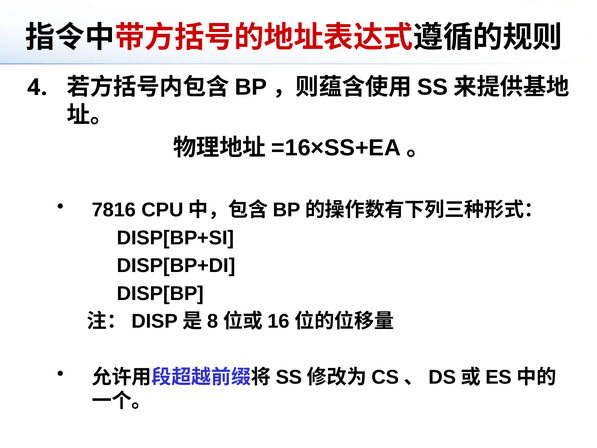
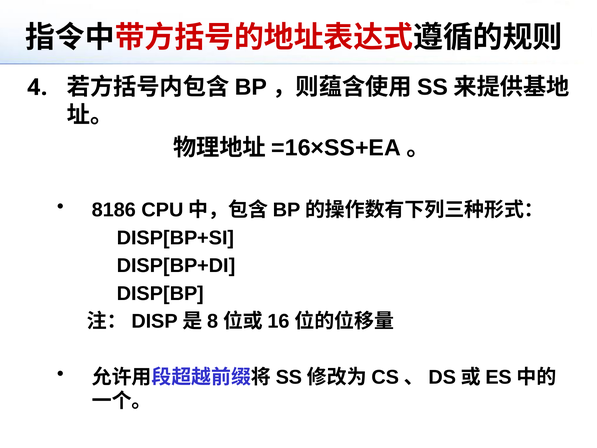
7816: 7816 -> 8186 (114, 210)
